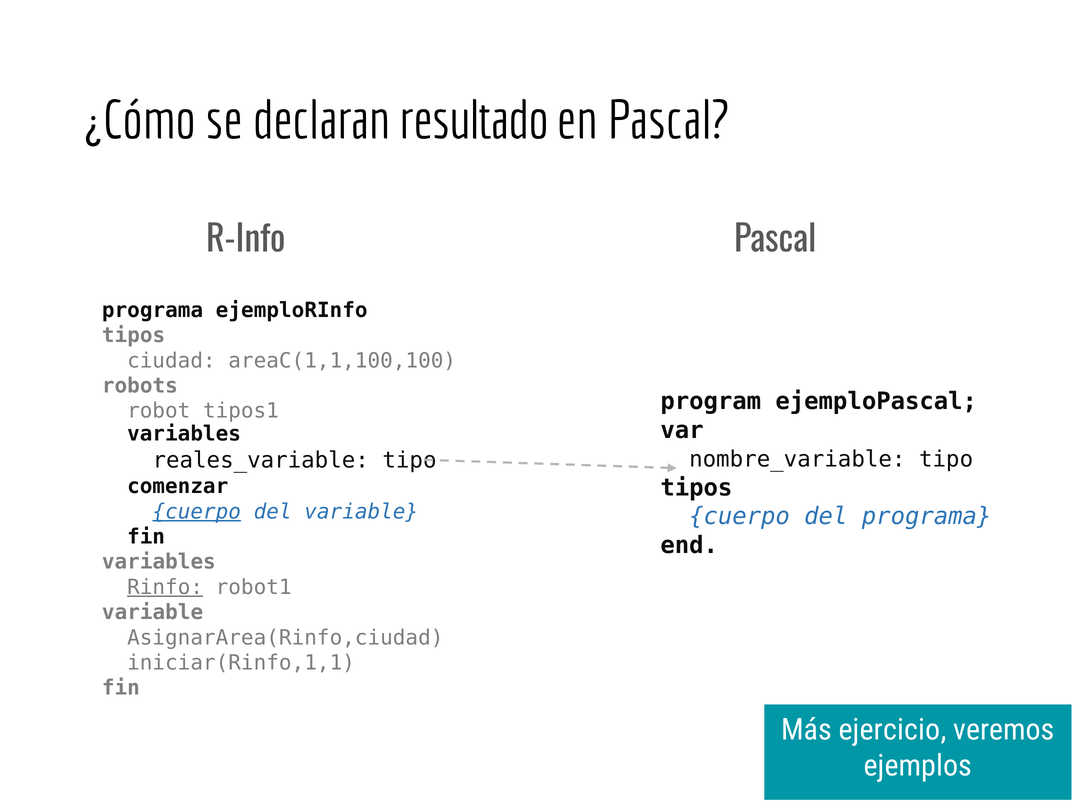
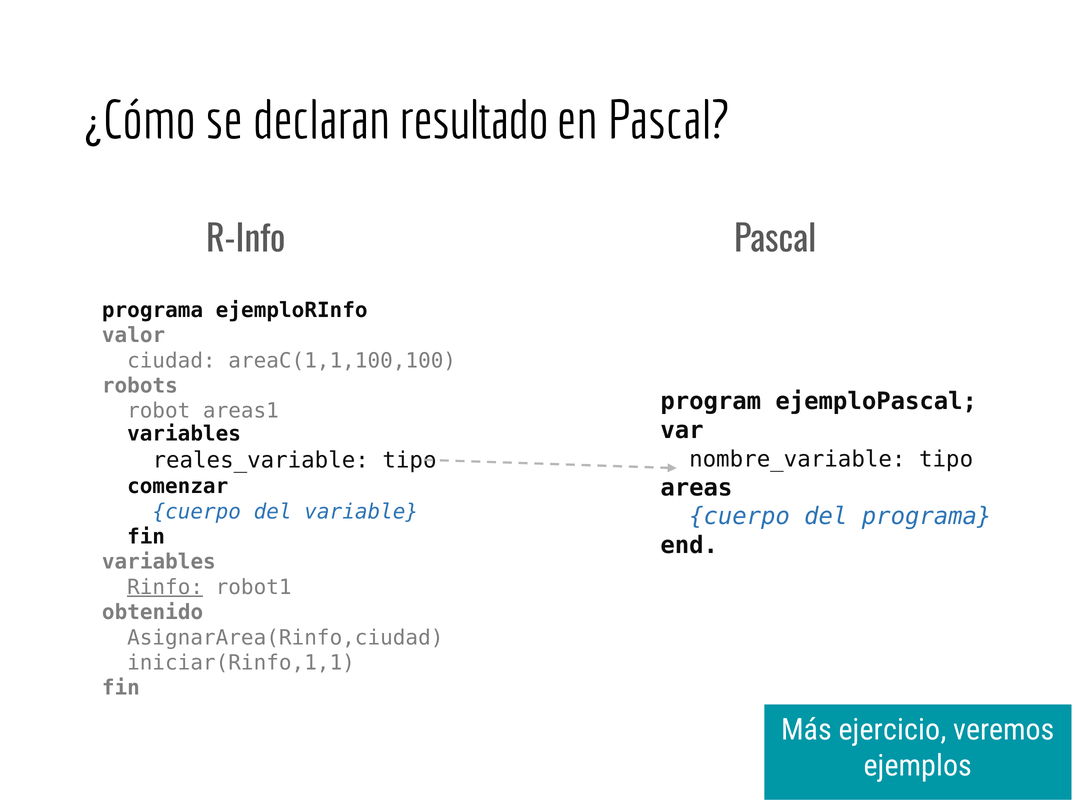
tipos: tipos -> valor (134, 336)
tipos1: tipos1 -> areas1 (241, 411)
tipos: tipos -> areas (696, 488)
cuerpo underline: present -> none (197, 512)
variable: variable -> obtenido (153, 613)
